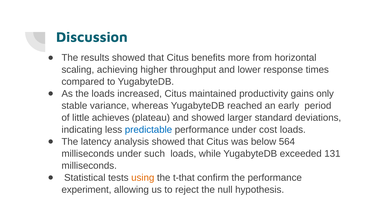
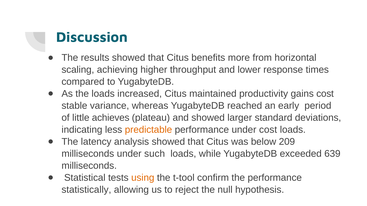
gains only: only -> cost (325, 94)
predictable colour: blue -> orange (148, 130)
564: 564 -> 209 (287, 142)
131: 131 -> 639 (332, 154)
t-that: t-that -> t-tool (184, 178)
experiment: experiment -> statistically (86, 190)
